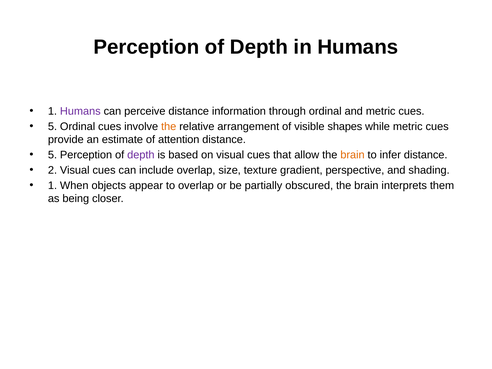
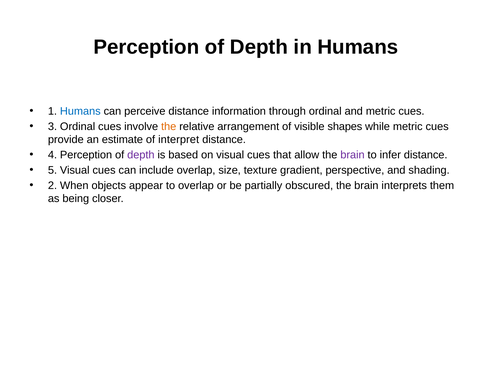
Humans colour: purple -> blue (80, 111)
5: 5 -> 3 (53, 126)
attention: attention -> interpret (179, 140)
5: 5 -> 4 (53, 155)
brain colour: orange -> purple (352, 155)
2: 2 -> 5 (53, 170)
1: 1 -> 2 (53, 186)
